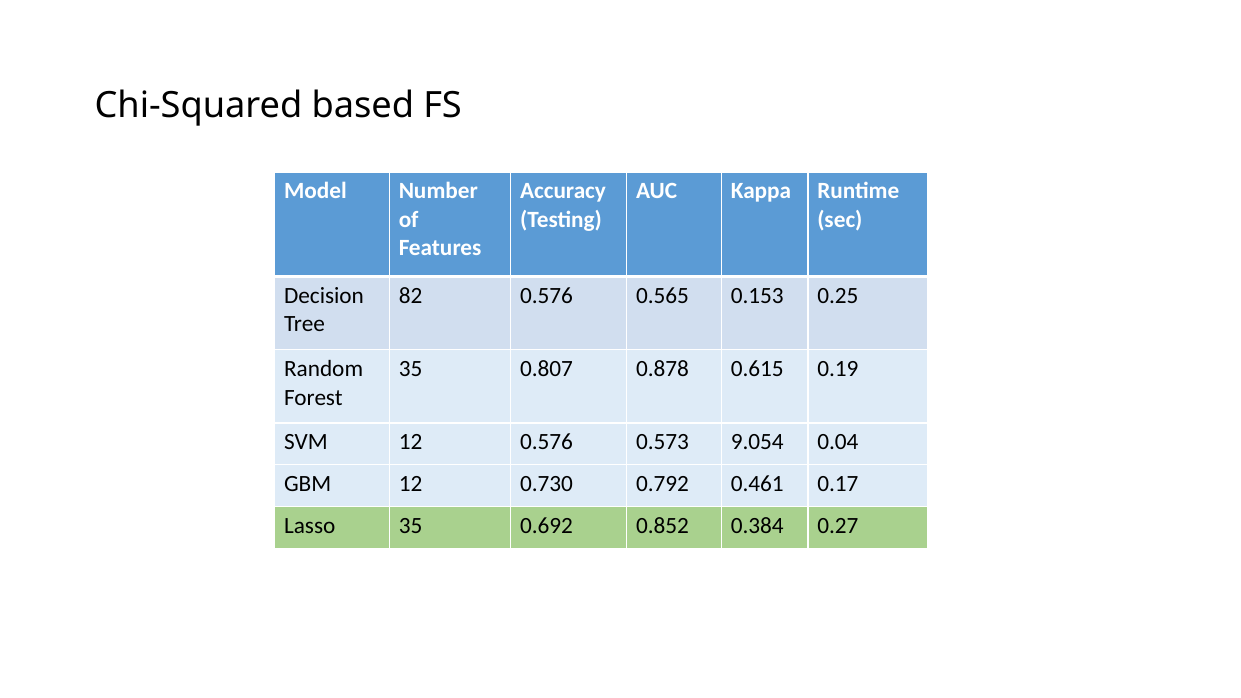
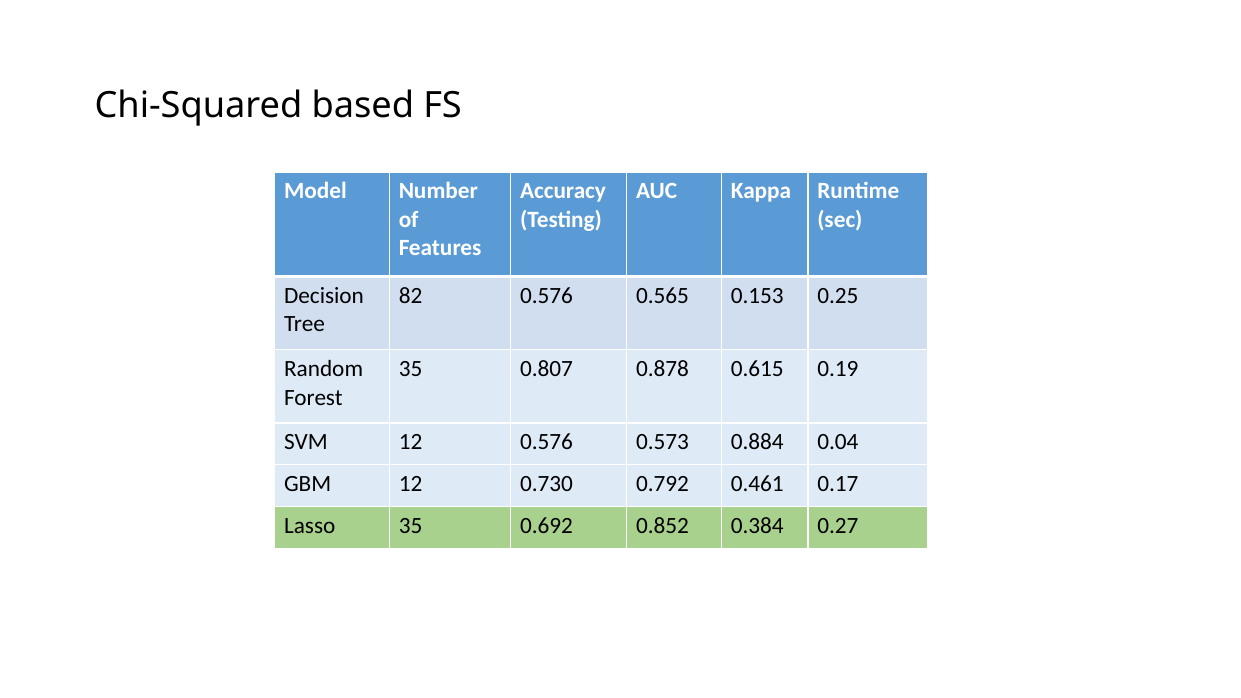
9.054: 9.054 -> 0.884 (757, 442)
